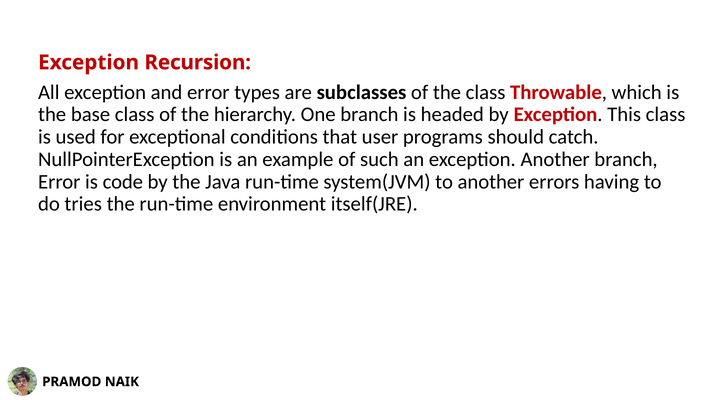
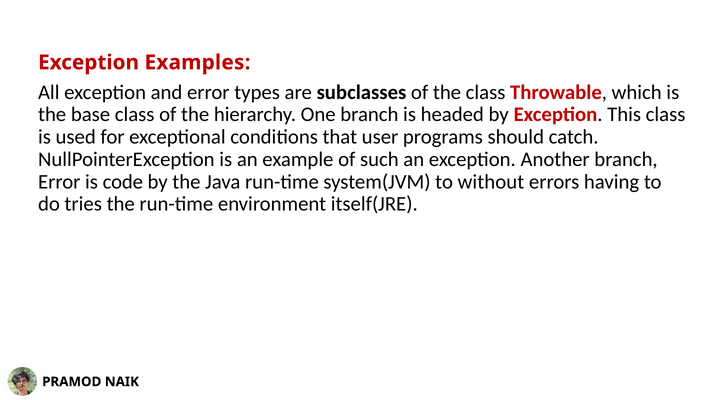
Recursion: Recursion -> Examples (197, 63)
to another: another -> without (491, 182)
